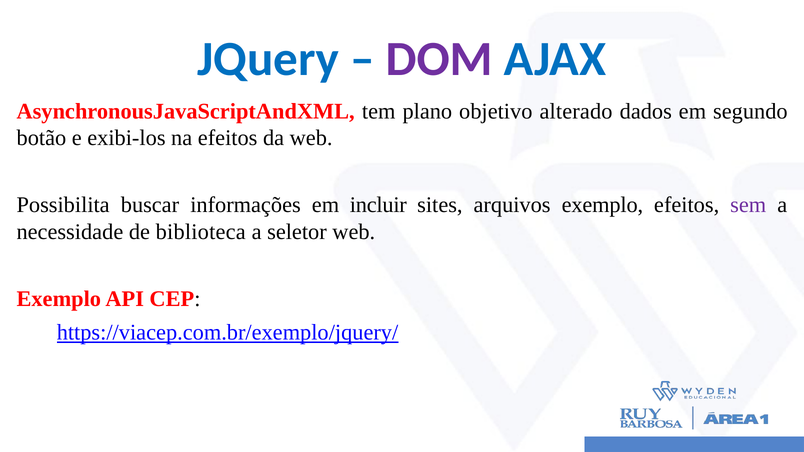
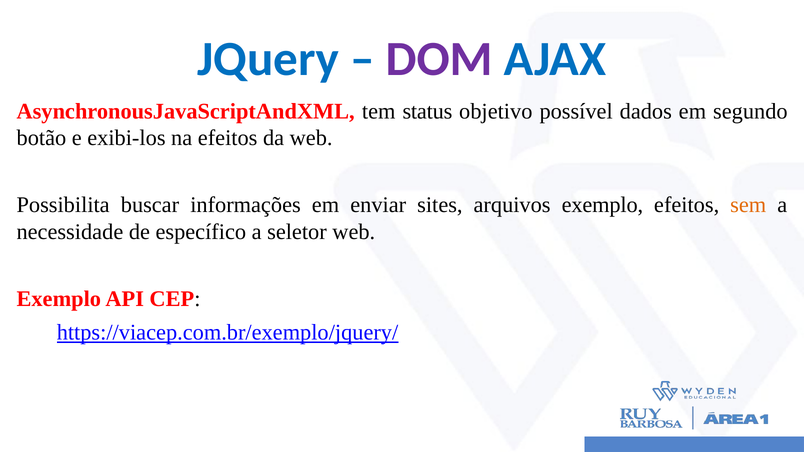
plano: plano -> status (427, 111)
alterado: alterado -> possível (576, 111)
incluir: incluir -> enviar (378, 205)
sem colour: purple -> orange (748, 205)
biblioteca: biblioteca -> específico (201, 232)
